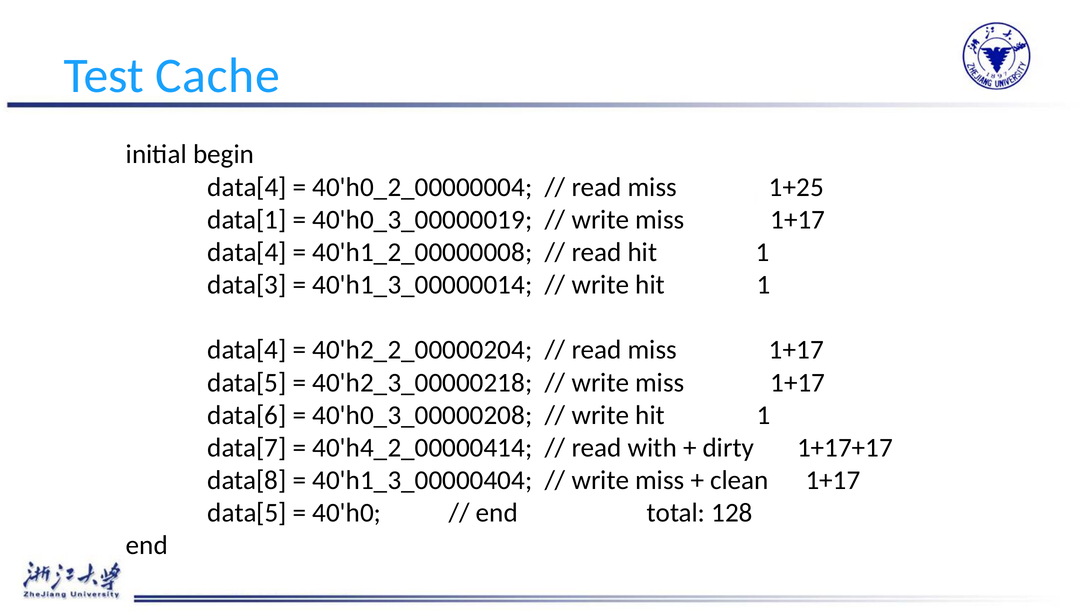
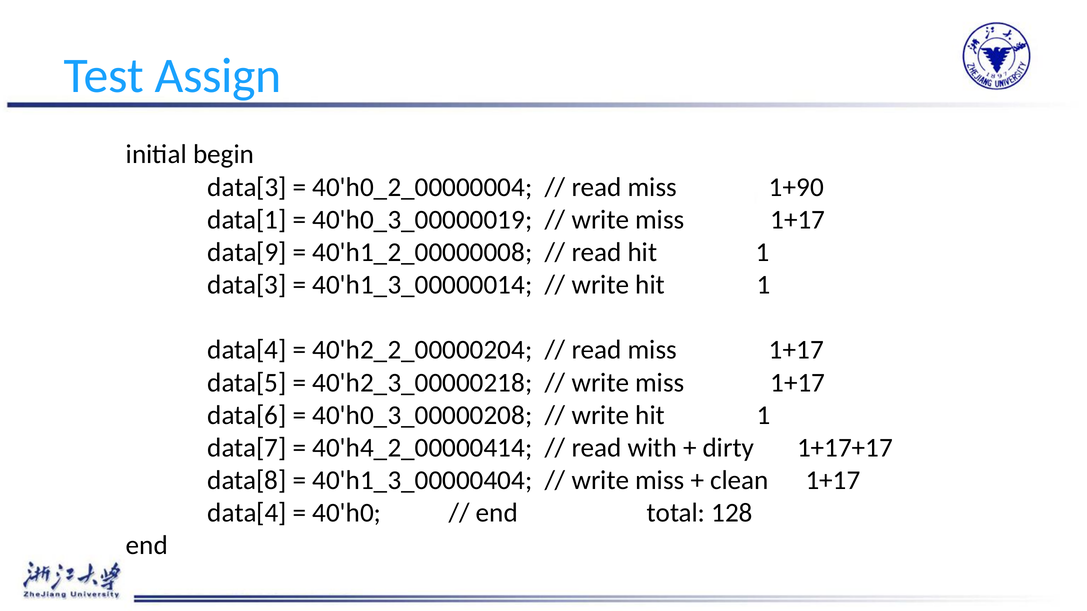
Cache: Cache -> Assign (218, 76)
data[4: data[4 -> data[3 (247, 187)
1+25: 1+25 -> 1+90 (796, 187)
data[4: data[4 -> data[9 (247, 252)
data[5: data[5 -> data[4 (247, 513)
